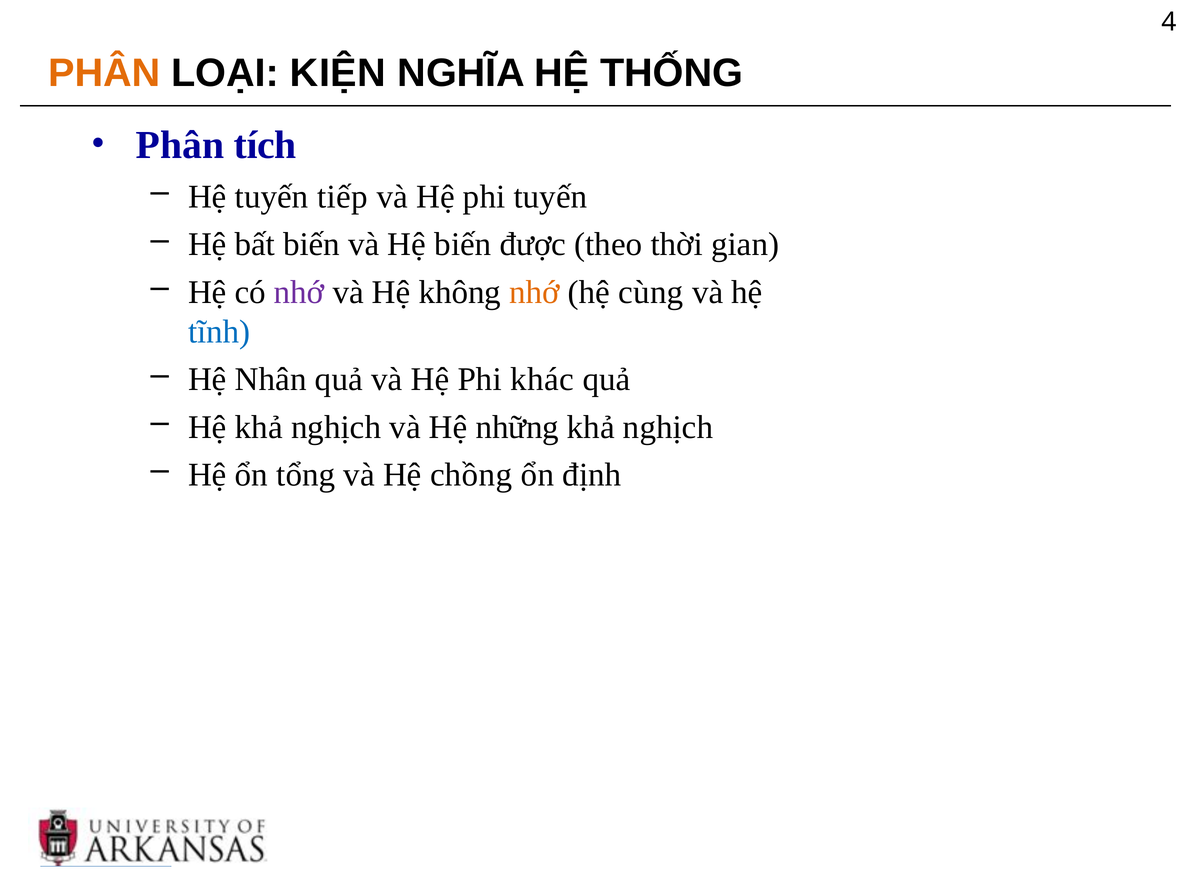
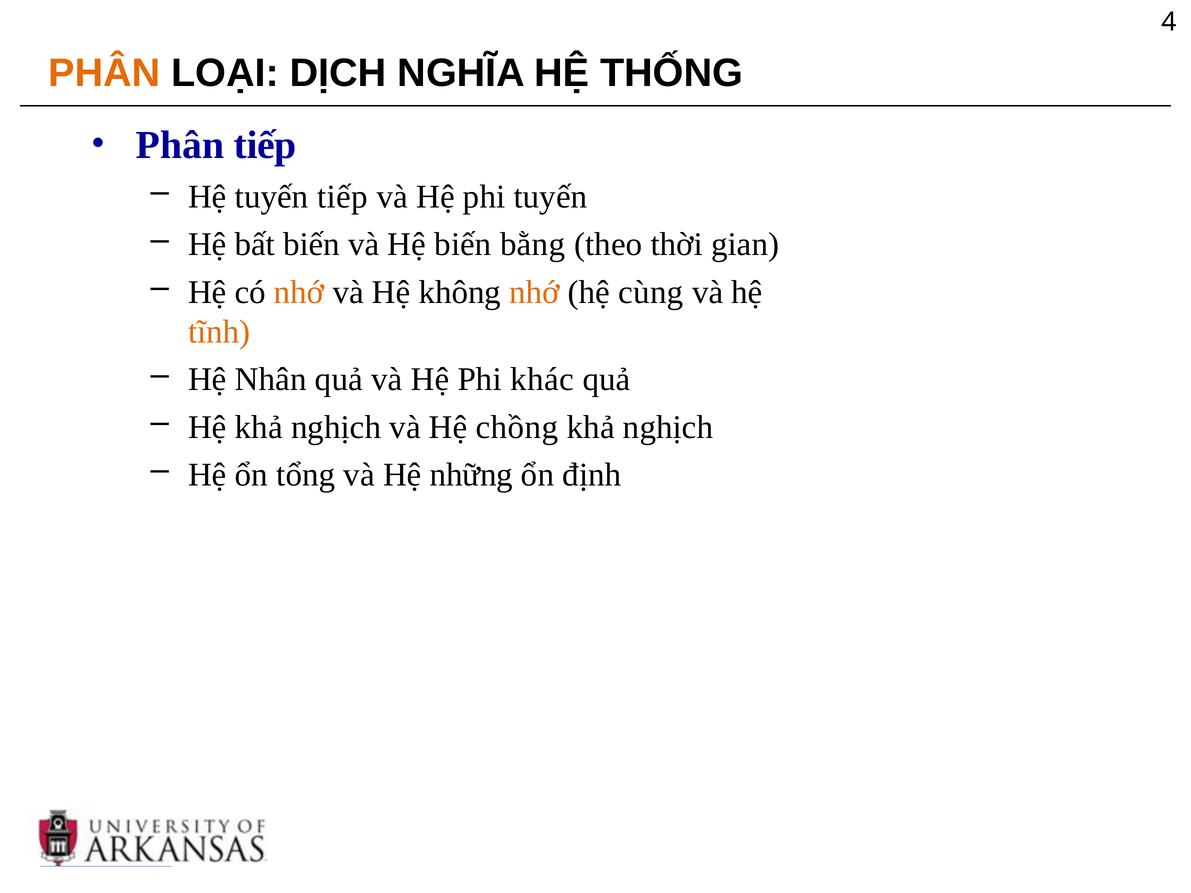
KIỆN: KIỆN -> DỊCH (338, 73)
Phân tích: tích -> tiếp (265, 145)
được: được -> bằng (533, 245)
nhớ colour: purple -> orange (299, 292)
tĩnh colour: blue -> orange (219, 332)
những: những -> chồng (517, 427)
chồng: chồng -> những (471, 475)
